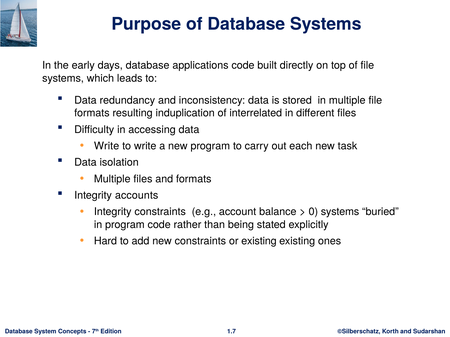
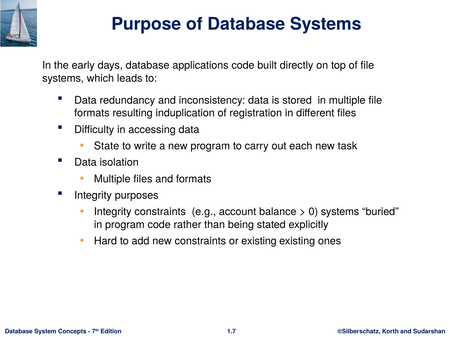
interrelated: interrelated -> registration (256, 113)
Write: Write -> State (107, 146)
accounts: accounts -> purposes (137, 196)
